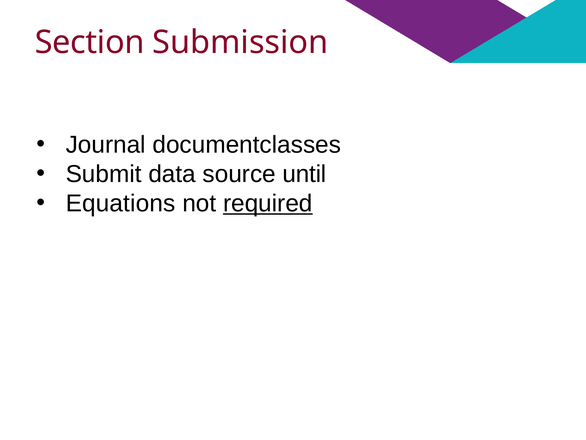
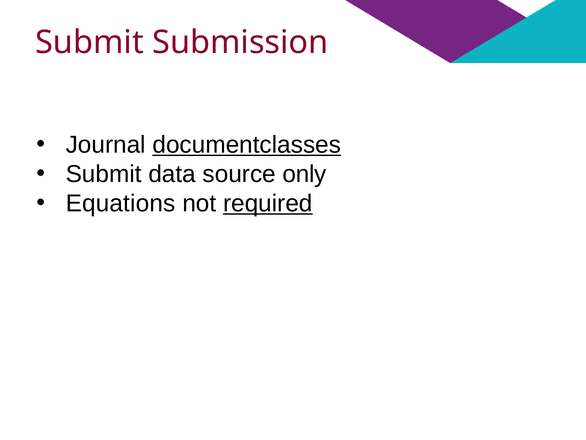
Section: Section -> Submit (89, 42)
documentclasses underline: none -> present (247, 145)
until: until -> only (304, 174)
